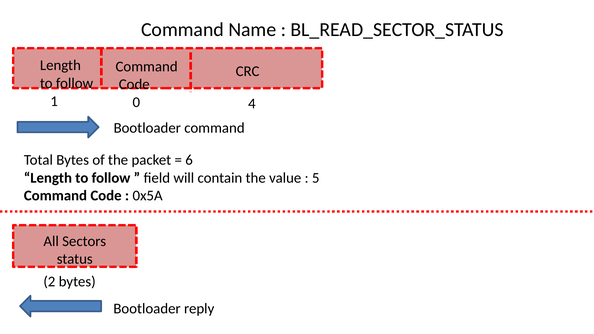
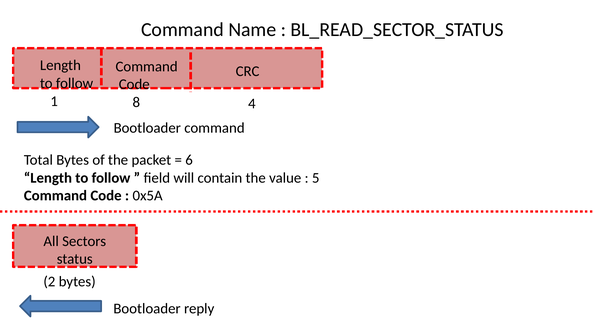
0: 0 -> 8 (136, 102)
